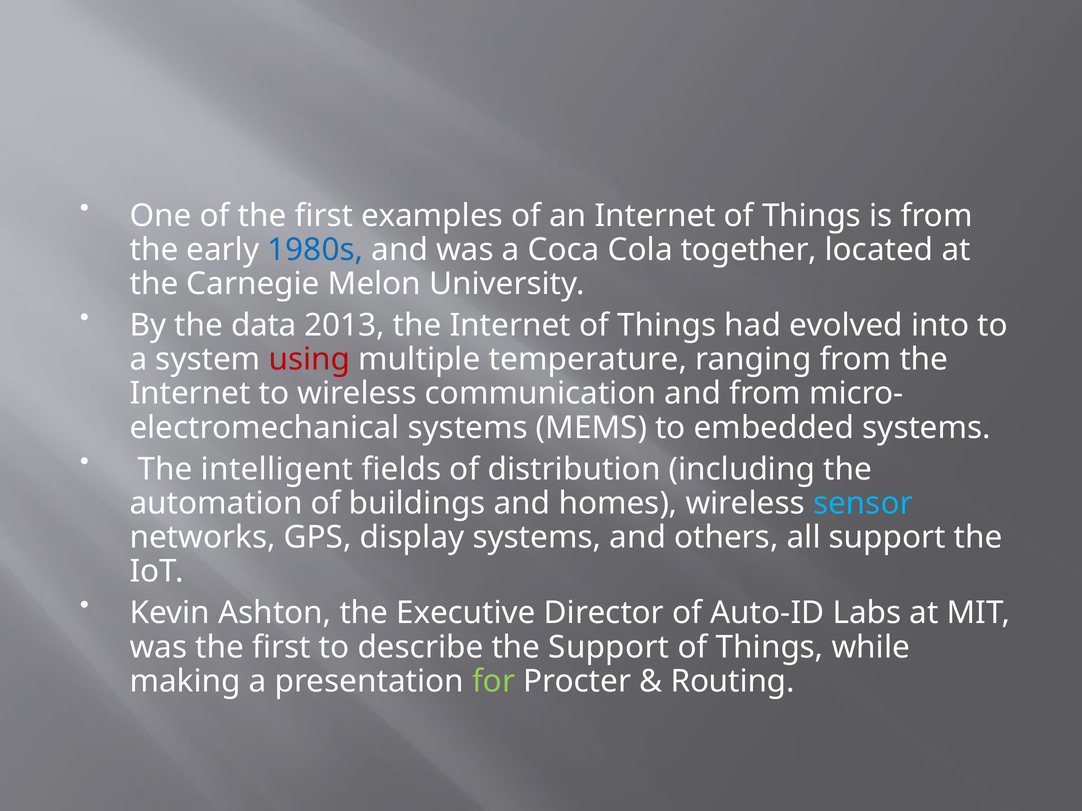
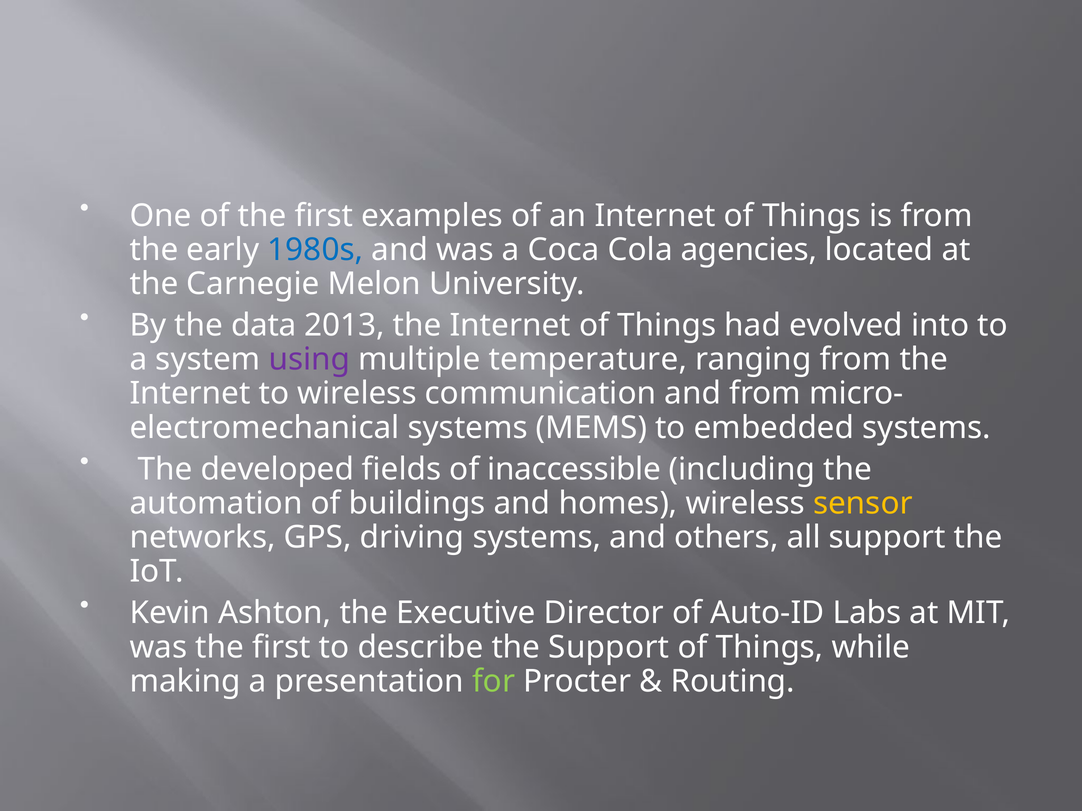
together: together -> agencies (749, 250)
using colour: red -> purple (309, 360)
intelligent: intelligent -> developed (277, 470)
distribution: distribution -> inaccessible (574, 470)
sensor colour: light blue -> yellow (863, 504)
display: display -> driving (412, 538)
